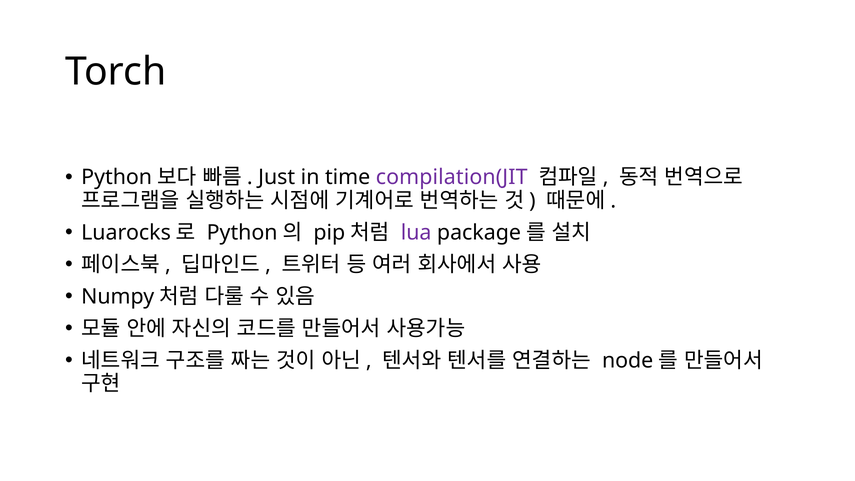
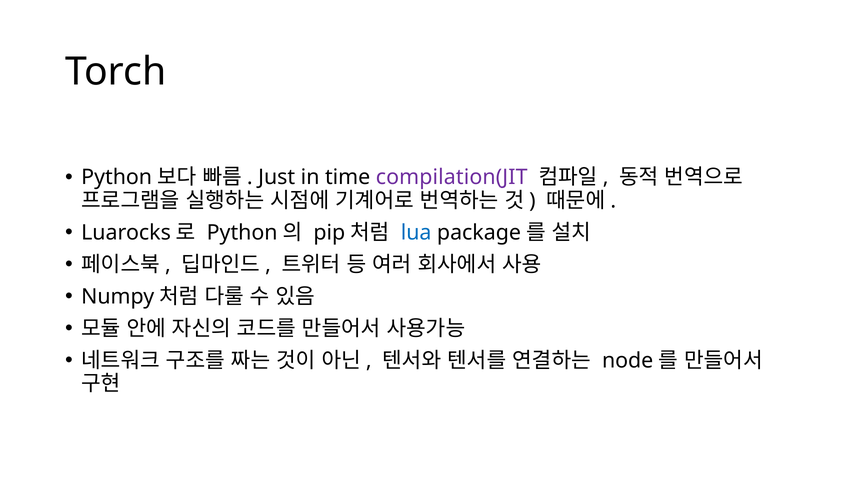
lua colour: purple -> blue (416, 232)
